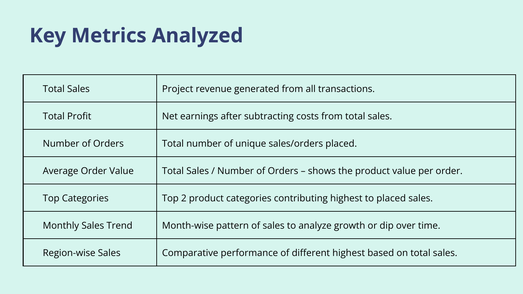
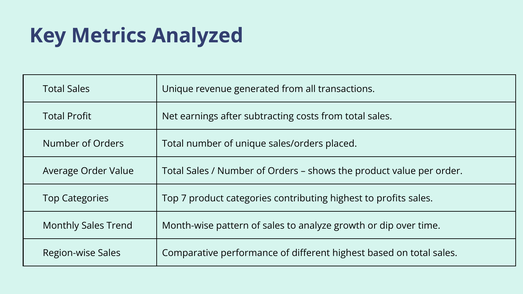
Sales Project: Project -> Unique (178, 89)
2: 2 -> 7 (184, 198)
to placed: placed -> profits (391, 198)
